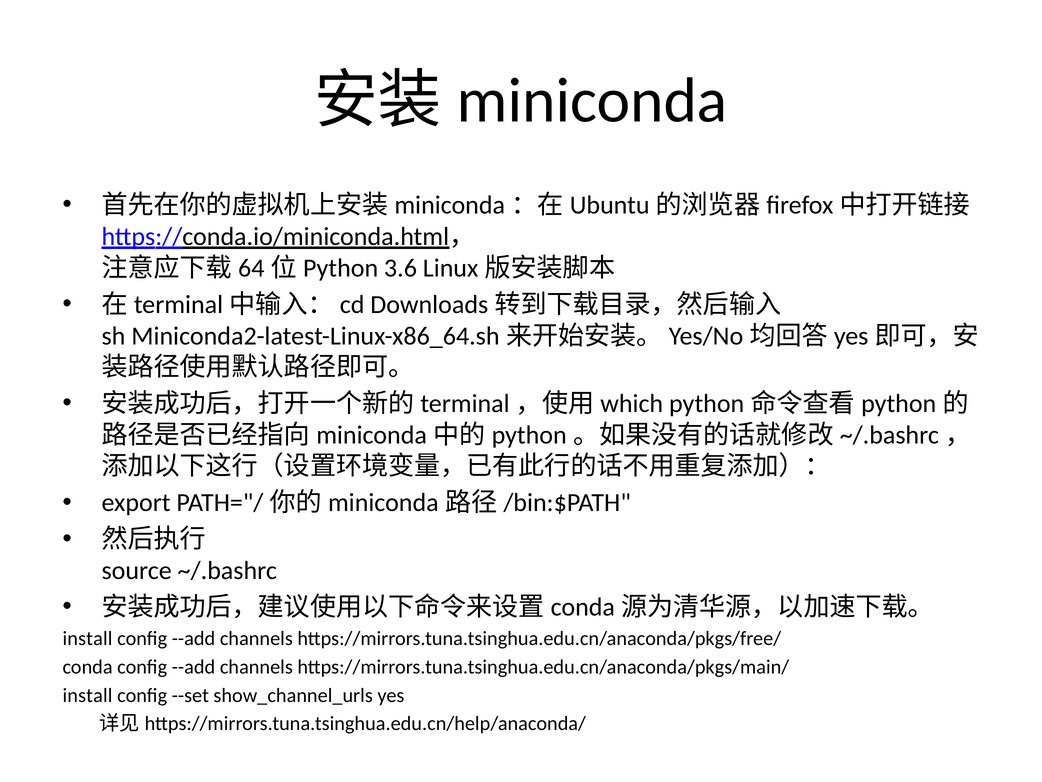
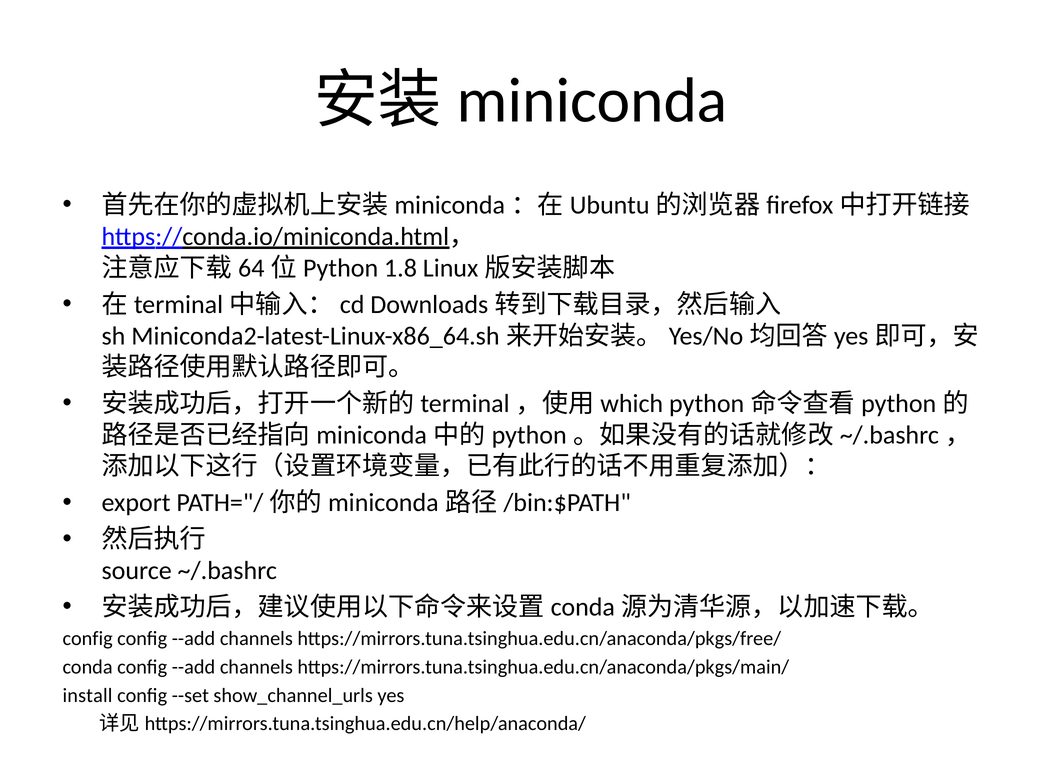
3.6: 3.6 -> 1.8 (400, 268)
install: install -> config (88, 638)
